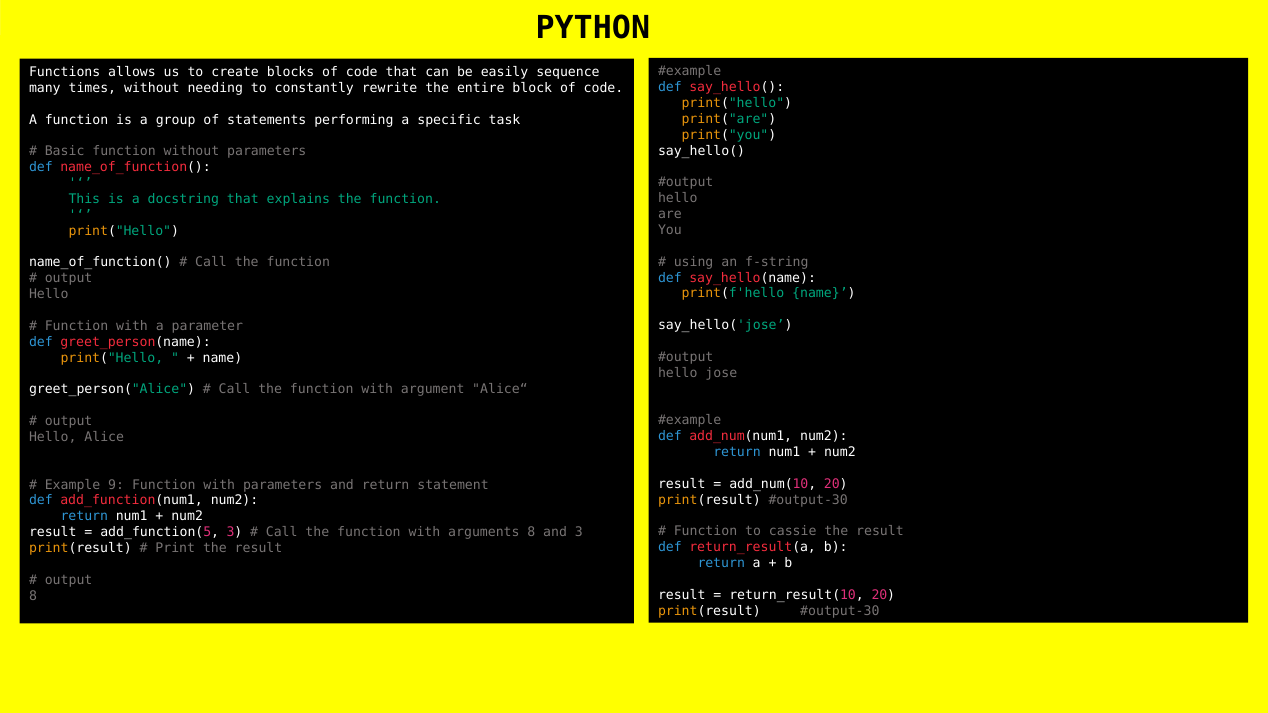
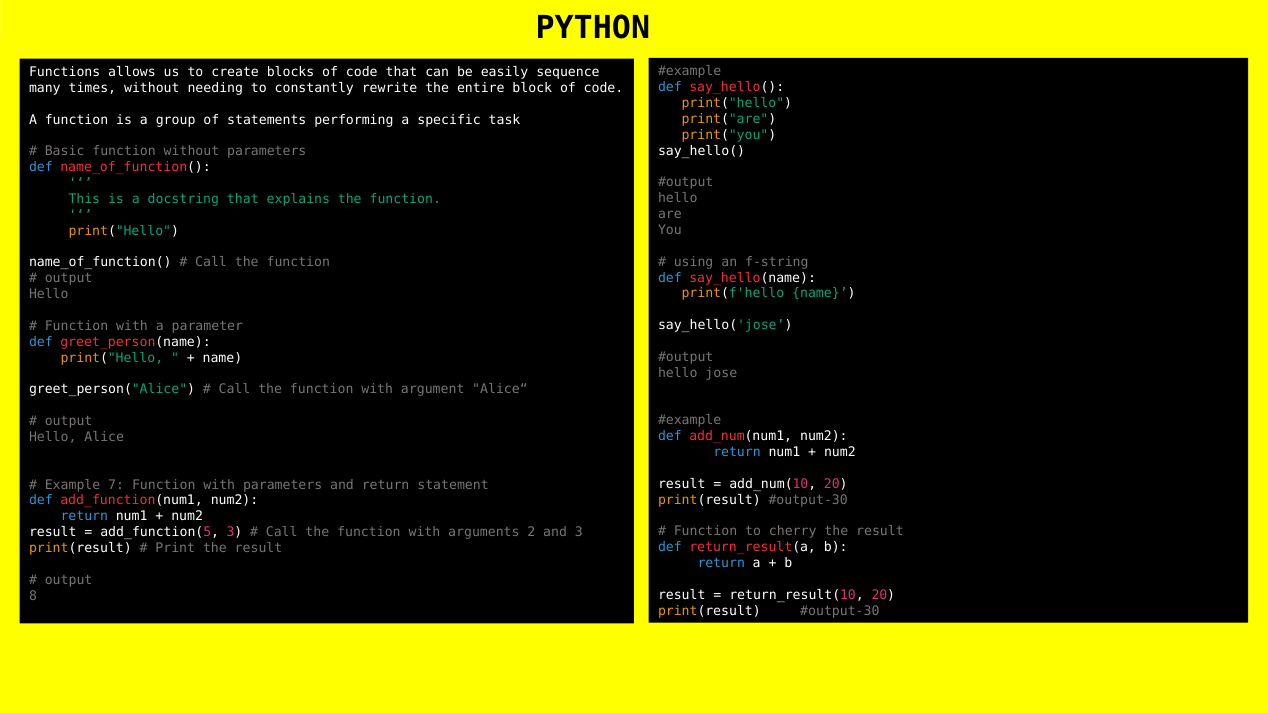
9: 9 -> 7 (116, 485)
cassie: cassie -> cherry (793, 532)
arguments 8: 8 -> 2 (531, 532)
